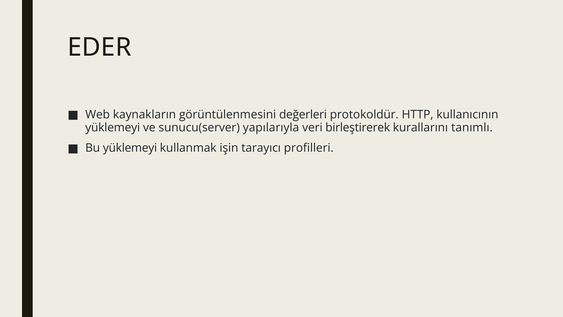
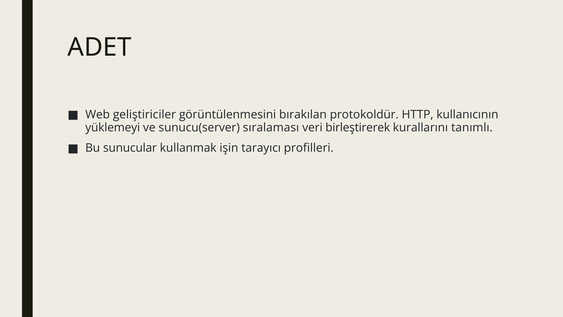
EDER: EDER -> ADET (100, 47)
kaynakların: kaynakların -> geliştiriciler (144, 114)
değerleri: değerleri -> bırakılan (303, 114)
yapılarıyla: yapılarıyla -> sıralaması (271, 128)
Bu yüklemeyi: yüklemeyi -> sunucular (130, 148)
